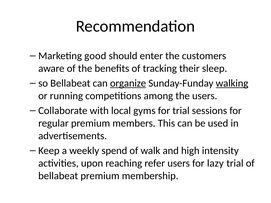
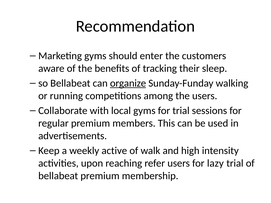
Marketing good: good -> gyms (95, 56)
walking underline: present -> none (232, 83)
spend: spend -> active (114, 151)
